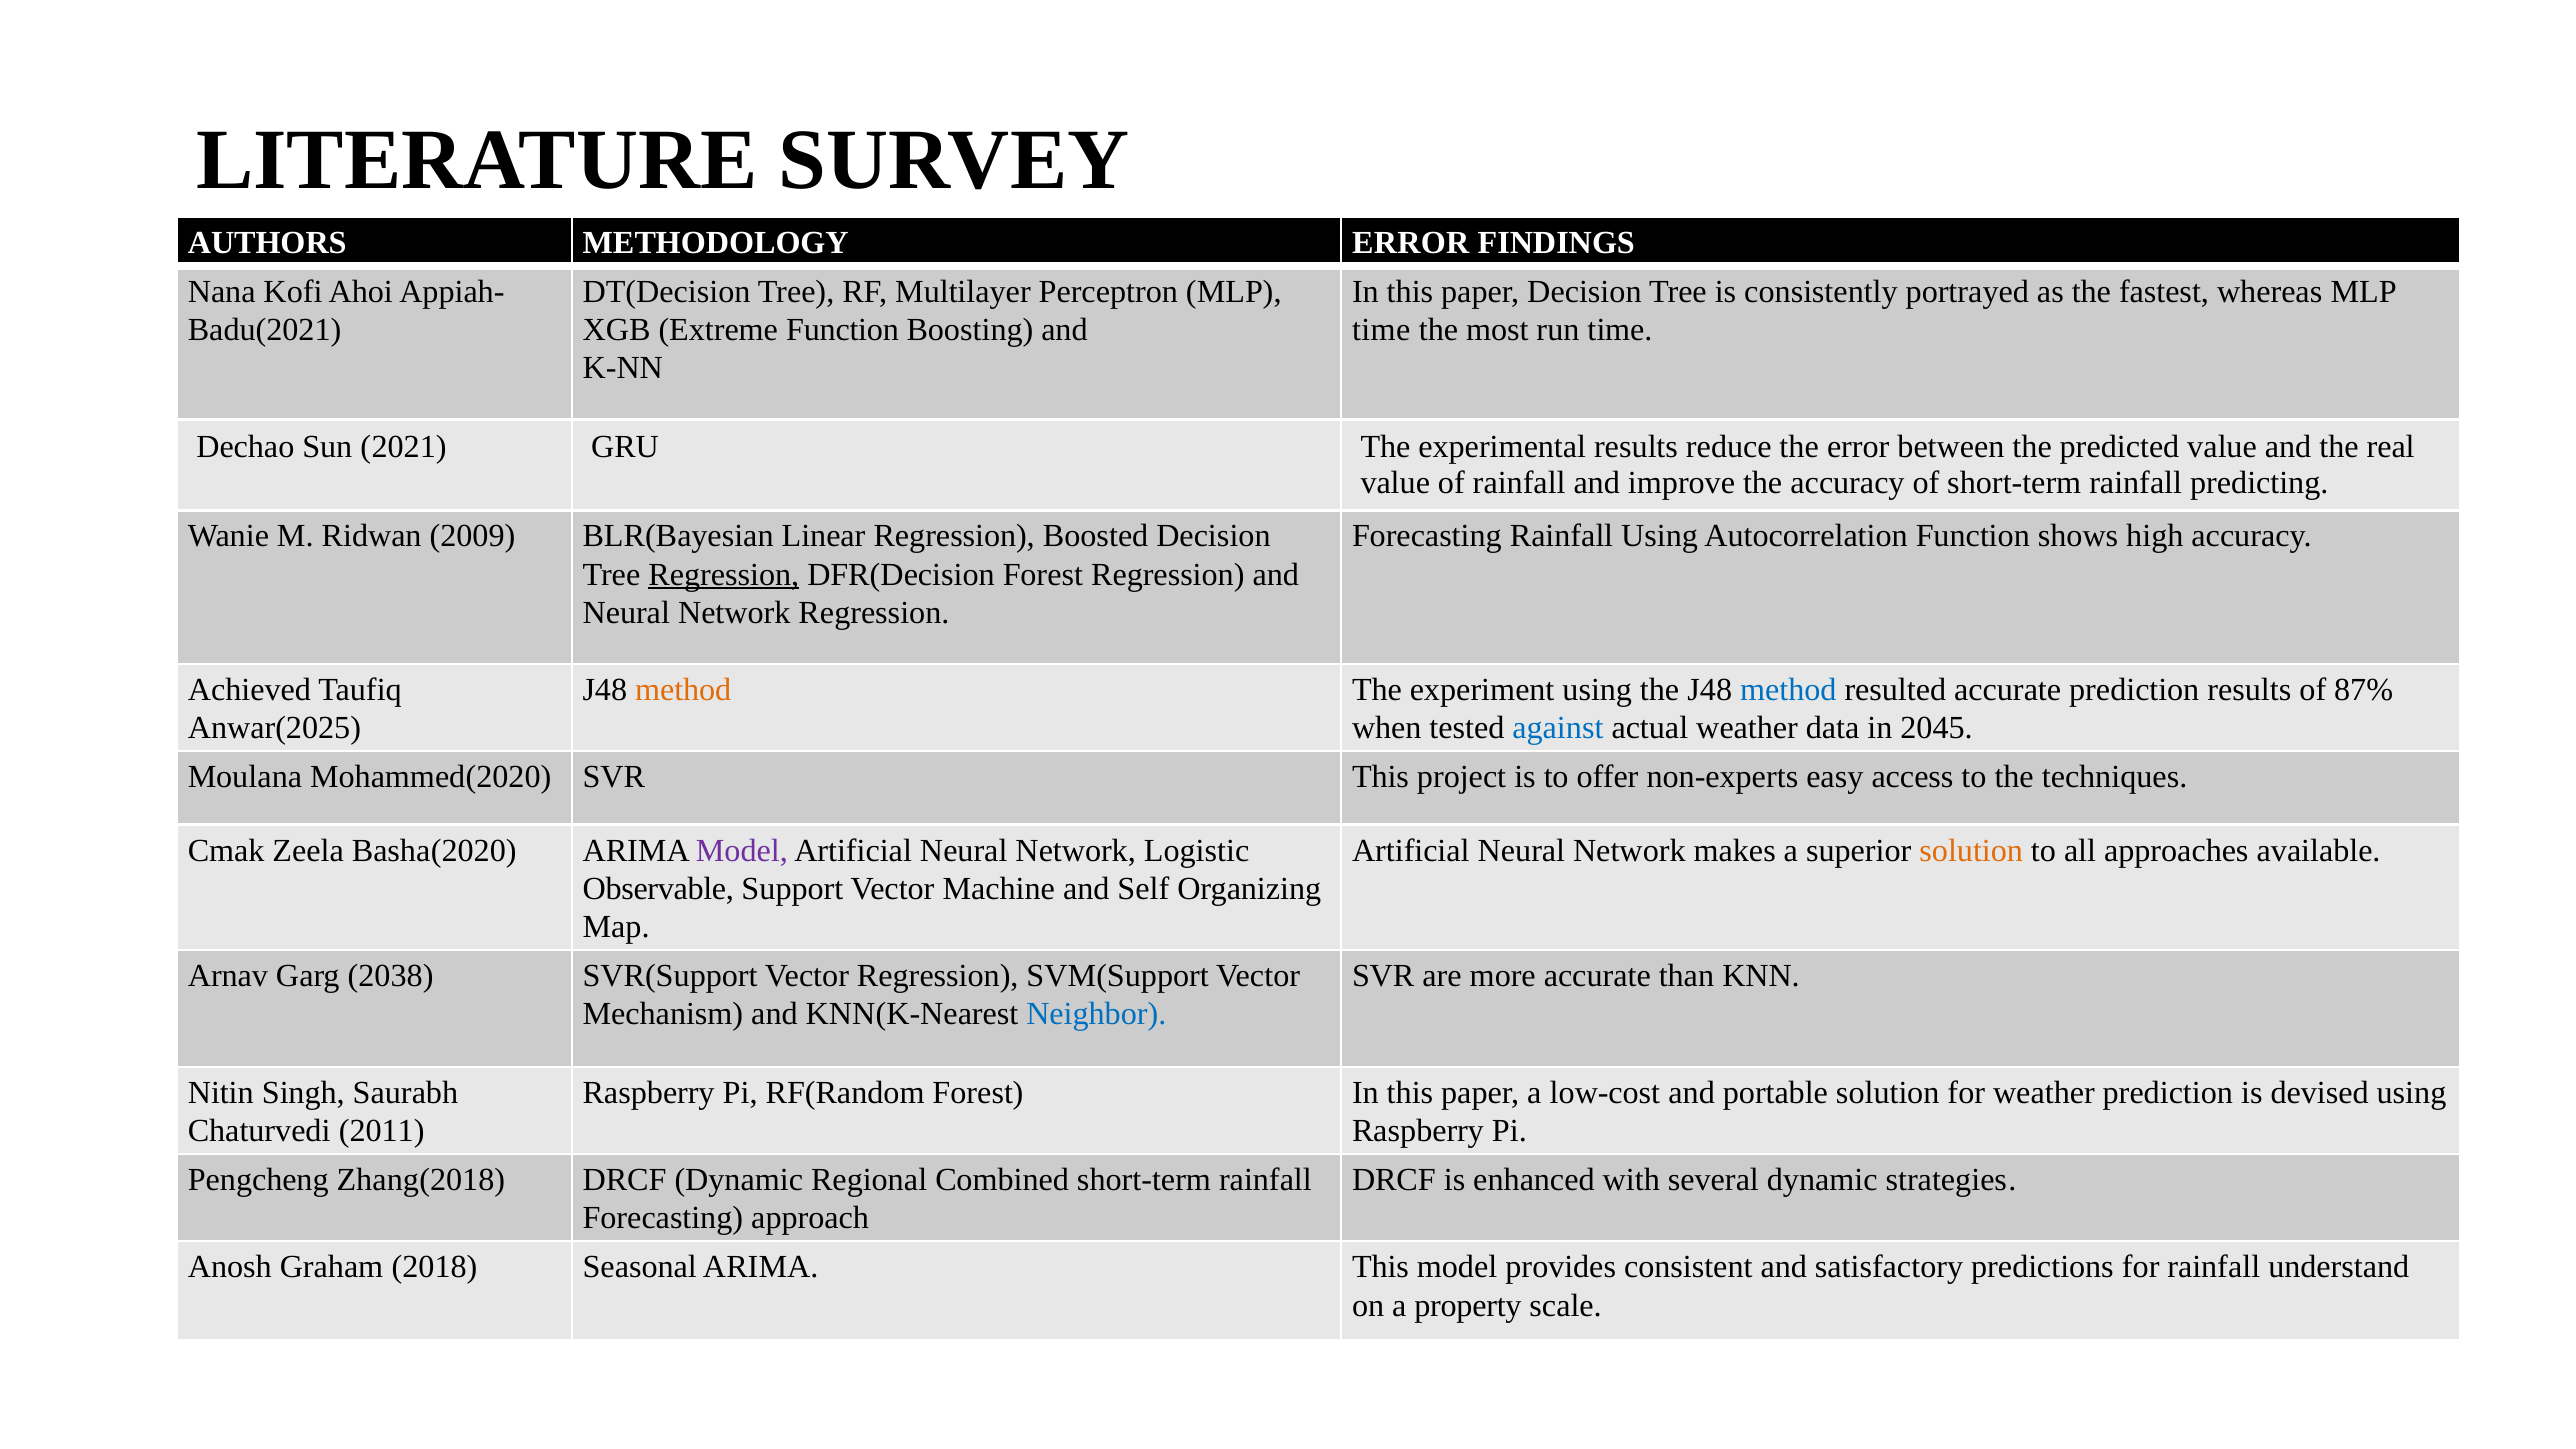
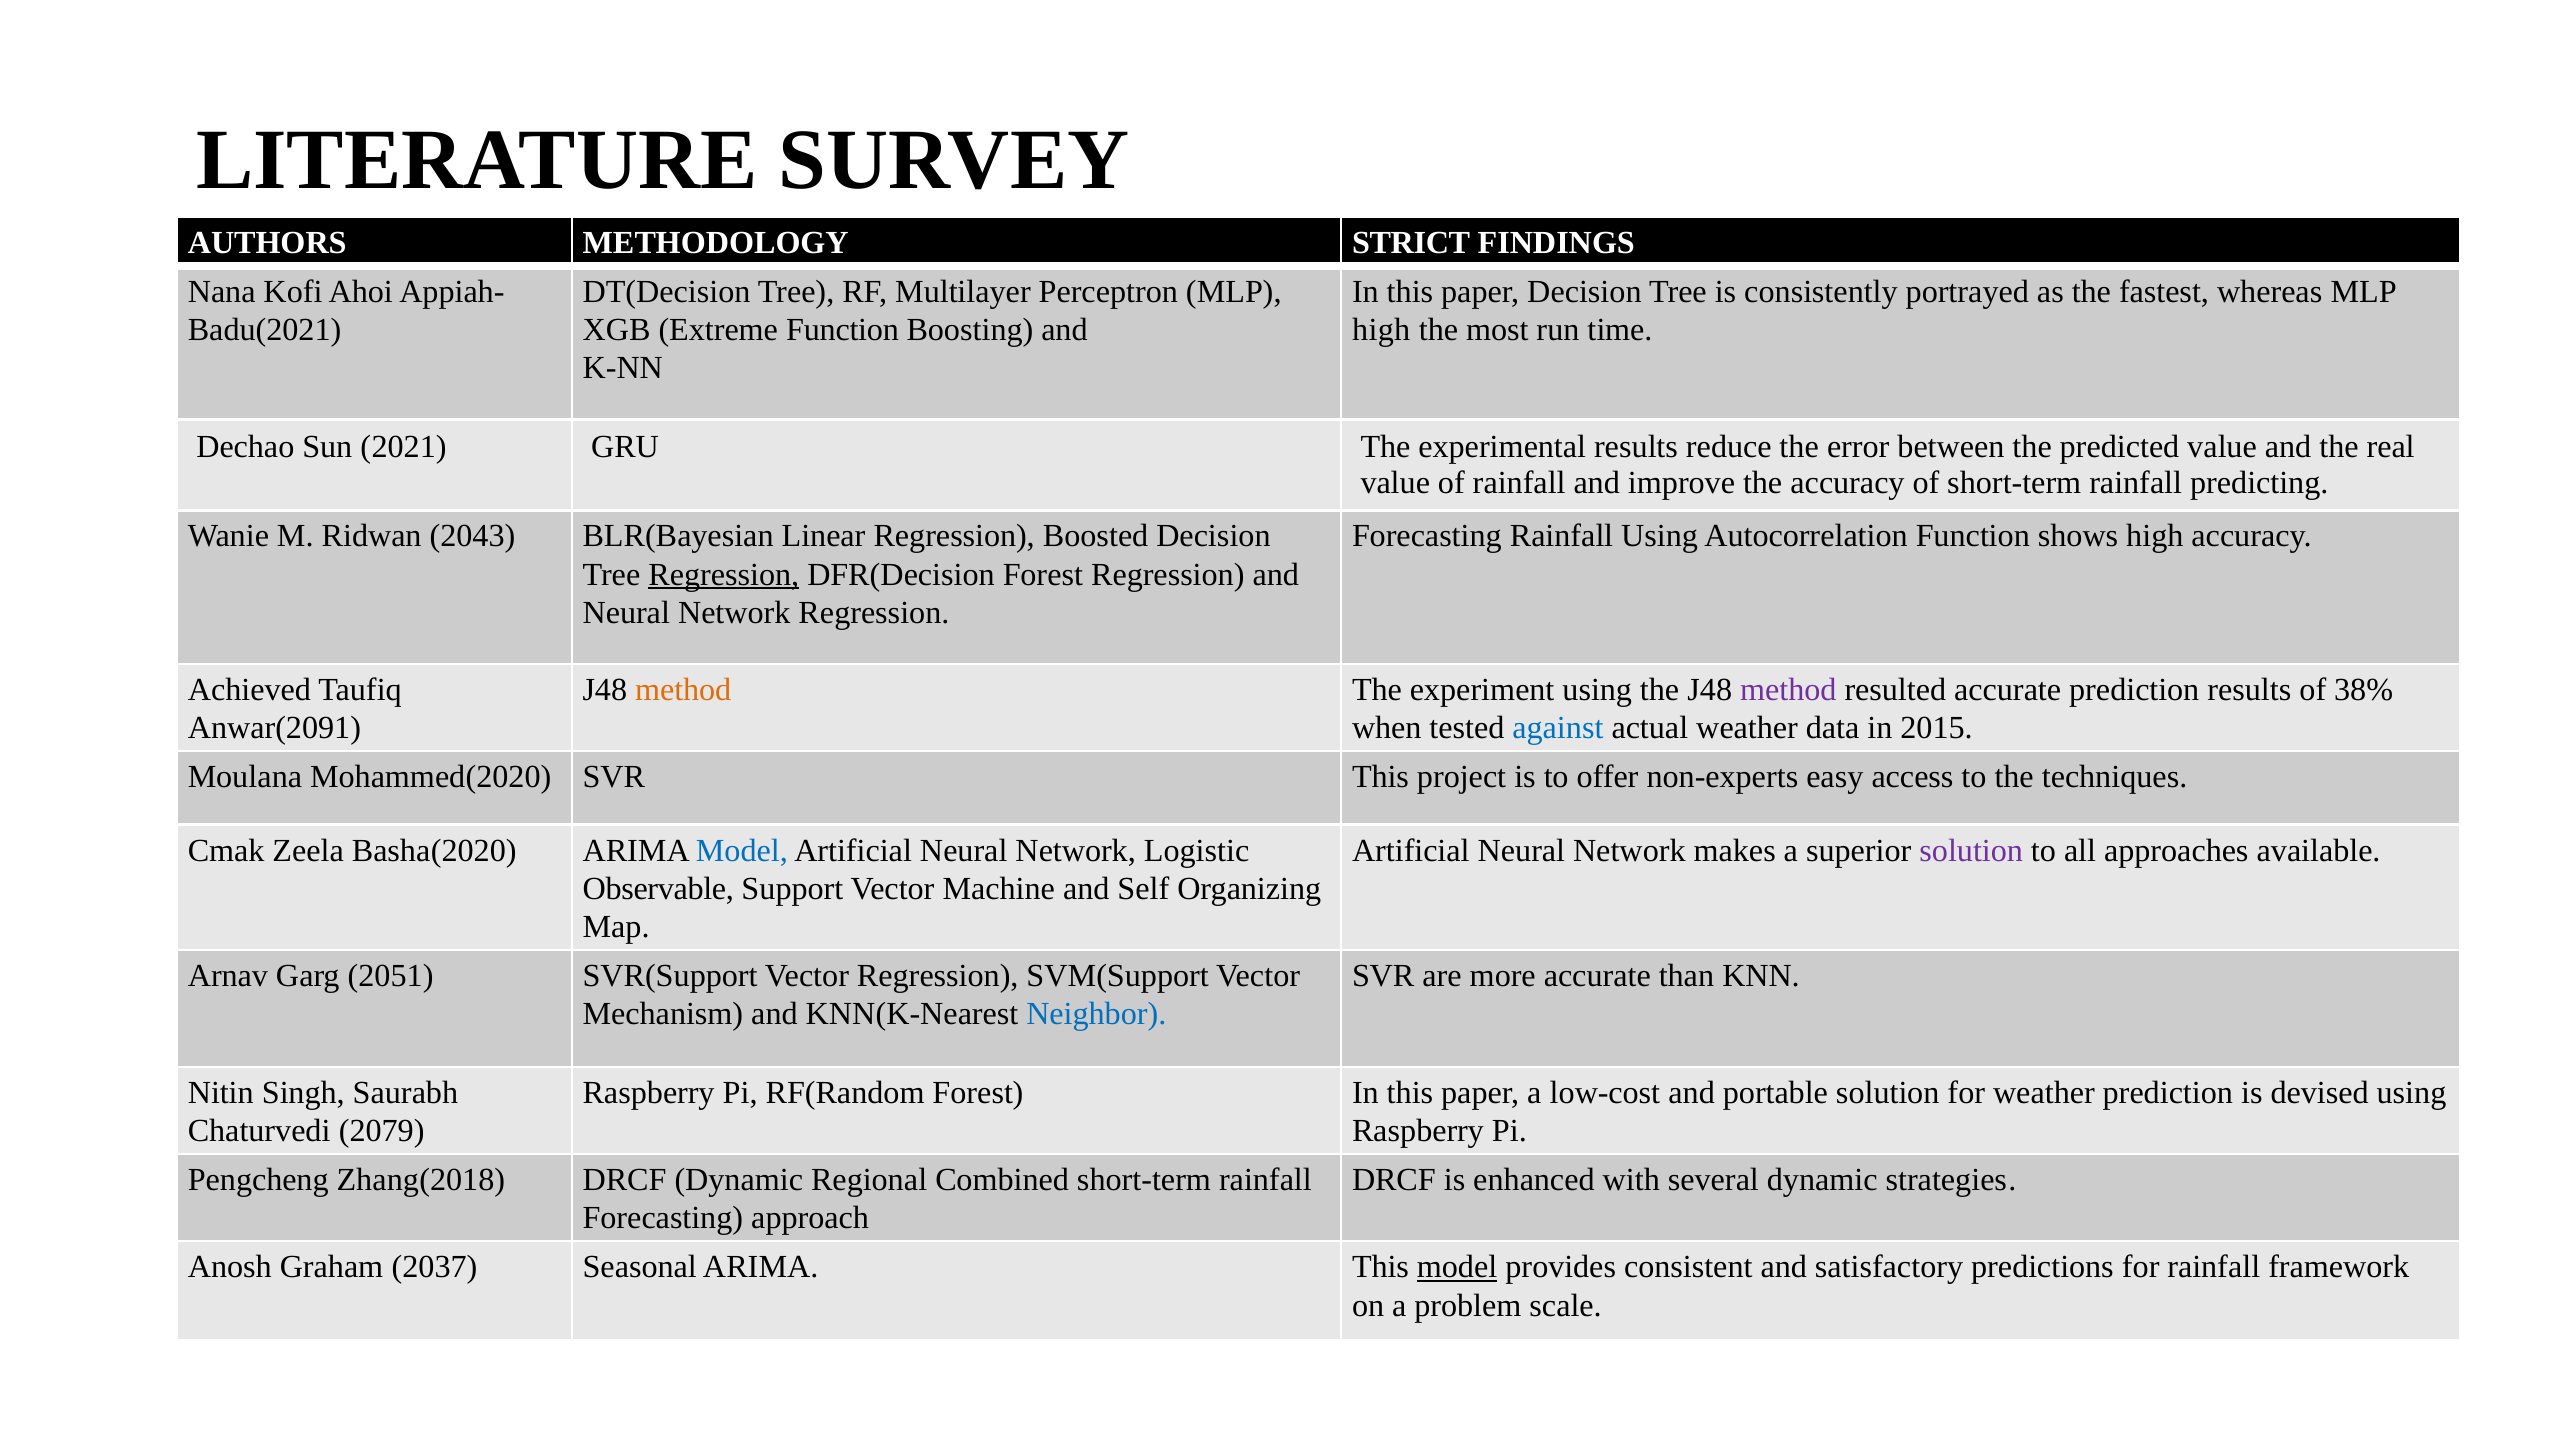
METHODOLOGY ERROR: ERROR -> STRICT (1411, 243)
time: time -> high (1381, 330)
2009: 2009 -> 2043 (472, 536)
method colour: blue -> purple (1788, 690)
87%: 87% -> 38% (2364, 690)
Anwar(2025: Anwar(2025 -> Anwar(2091 (274, 728)
2045: 2045 -> 2015 (1937, 728)
Model colour: purple -> blue (742, 850)
solution colour: orange -> purple (1971, 850)
2038: 2038 -> 2051 (391, 976)
2011: 2011 -> 2079 (382, 1131)
2018: 2018 -> 2037 (435, 1267)
model underline: none -> present (1457, 1267)
understand: understand -> framework (2339, 1267)
property: property -> problem (1468, 1305)
